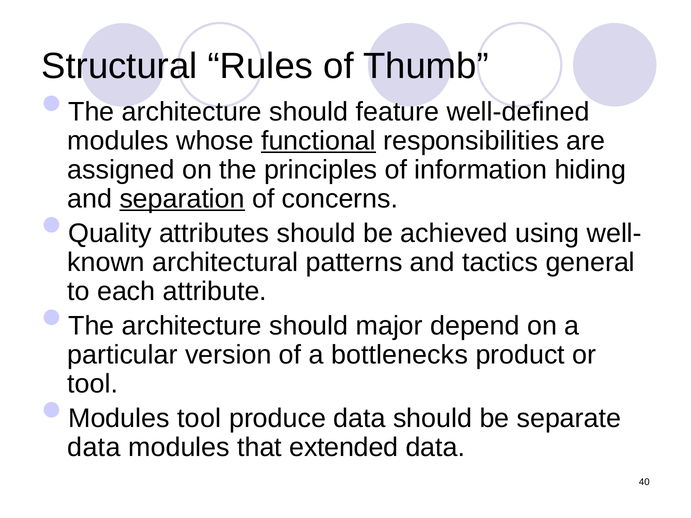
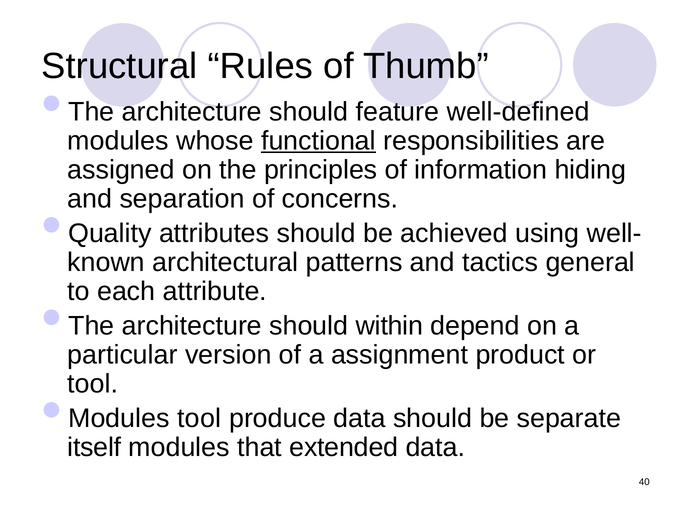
separation underline: present -> none (182, 199)
major: major -> within (389, 326)
bottlenecks: bottlenecks -> assignment (400, 355)
data: data -> itself (94, 448)
